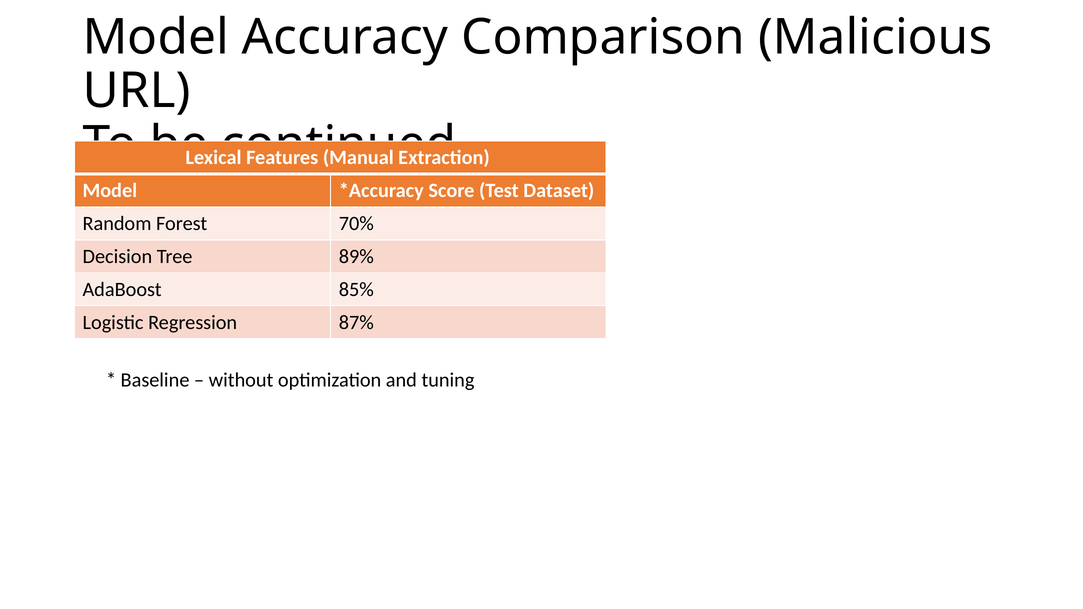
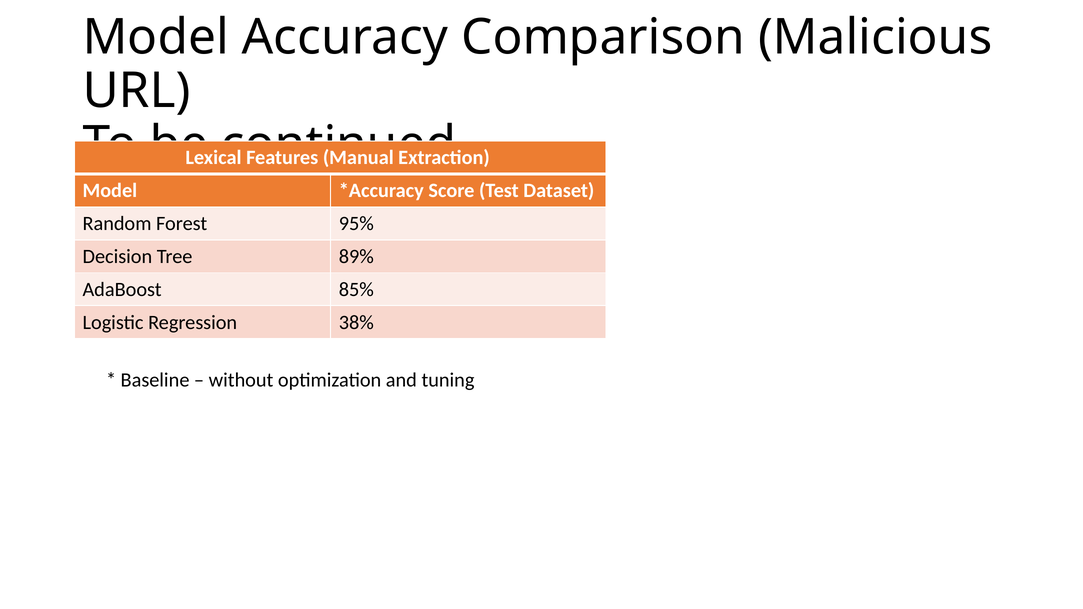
70%: 70% -> 95% (356, 224)
87%: 87% -> 38% (356, 322)
